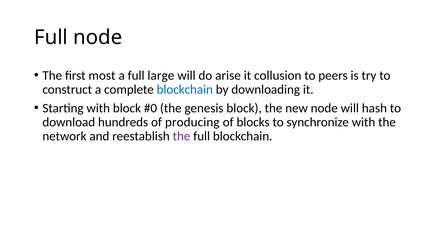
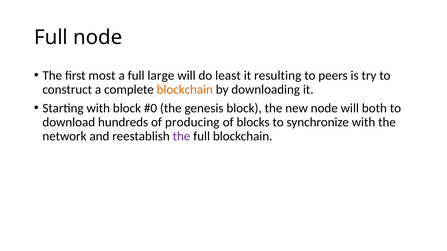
arise: arise -> least (228, 76)
collusion: collusion -> resulting (278, 76)
blockchain colour: blue -> orange (185, 90)
hash: hash -> both (374, 108)
